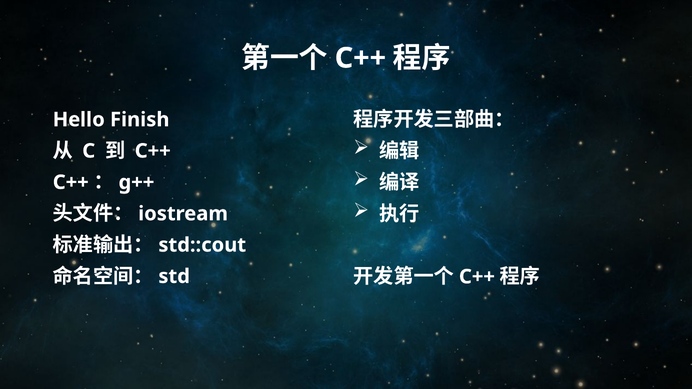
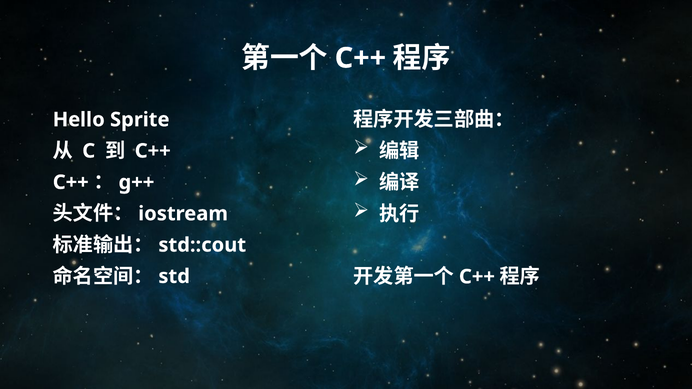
Finish: Finish -> Sprite (140, 120)
